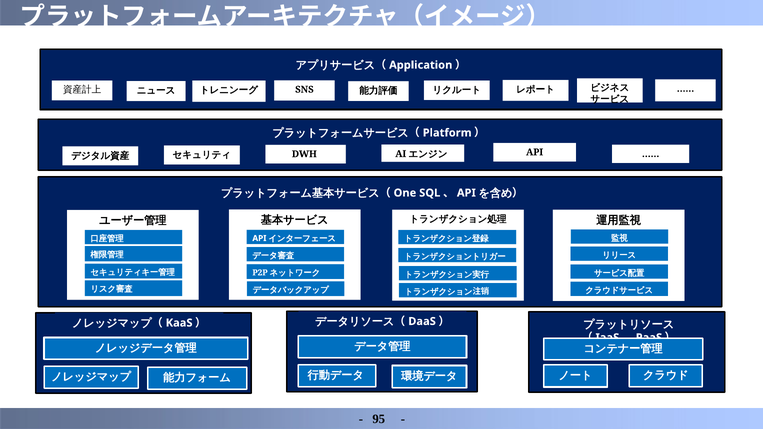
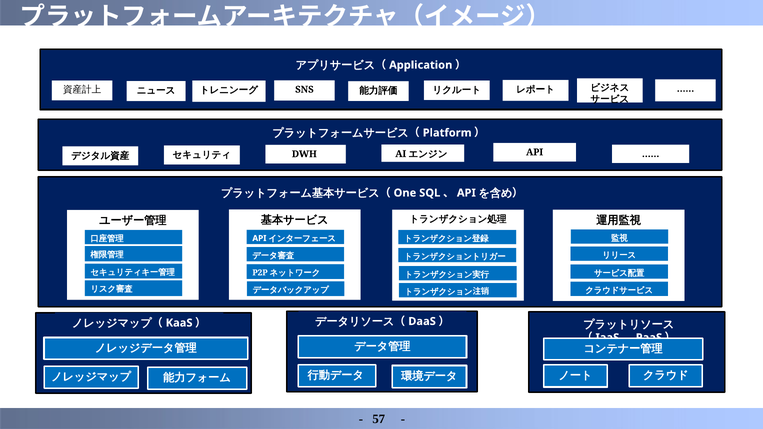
95: 95 -> 57 (379, 419)
